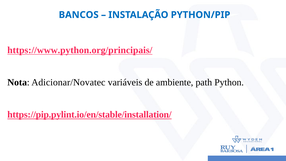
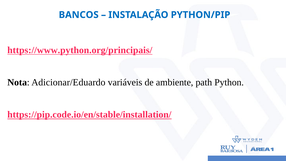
Adicionar/Novatec: Adicionar/Novatec -> Adicionar/Eduardo (68, 82)
https://pip.pylint.io/en/stable/installation/: https://pip.pylint.io/en/stable/installation/ -> https://pip.code.io/en/stable/installation/ (89, 115)
